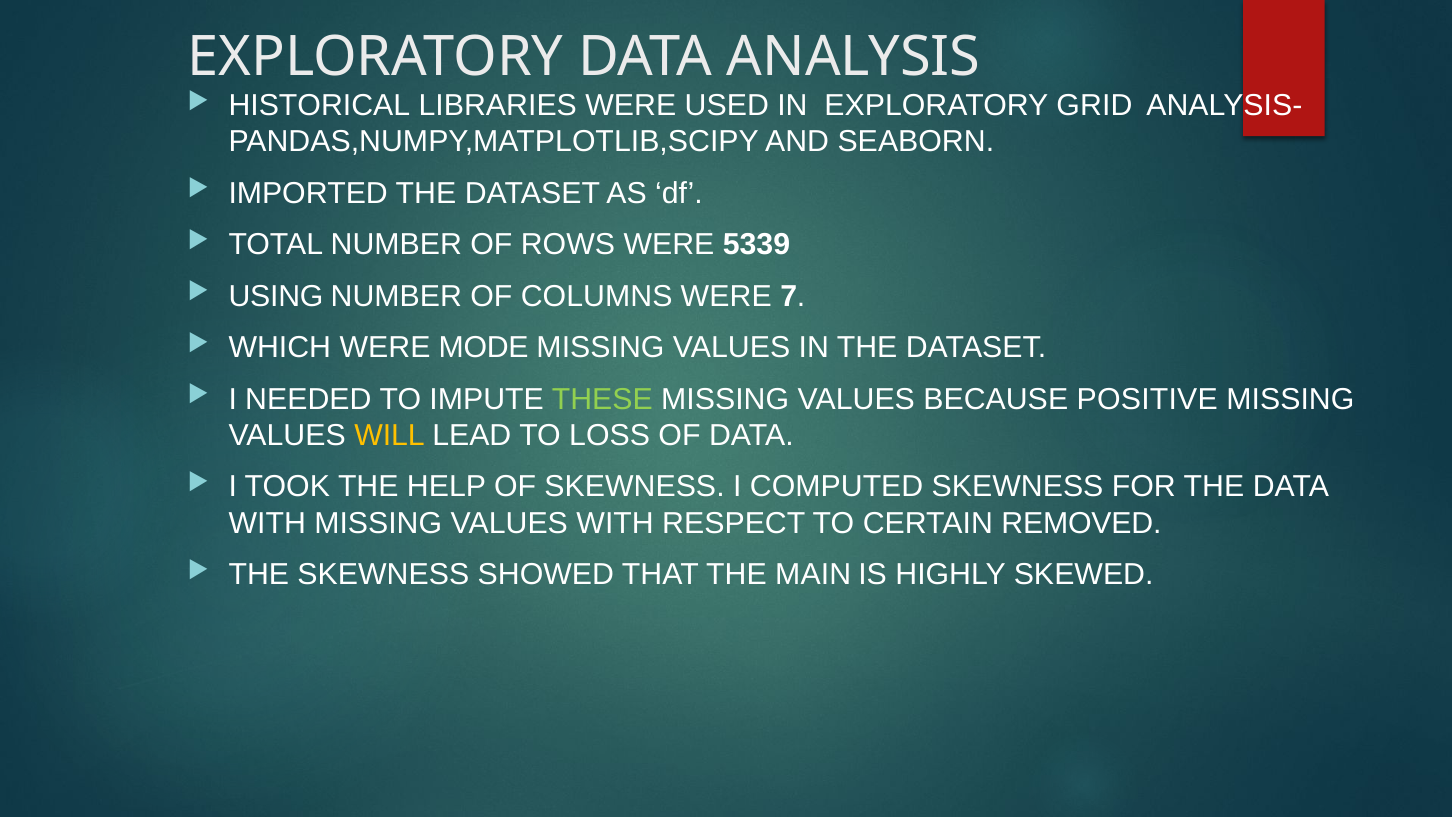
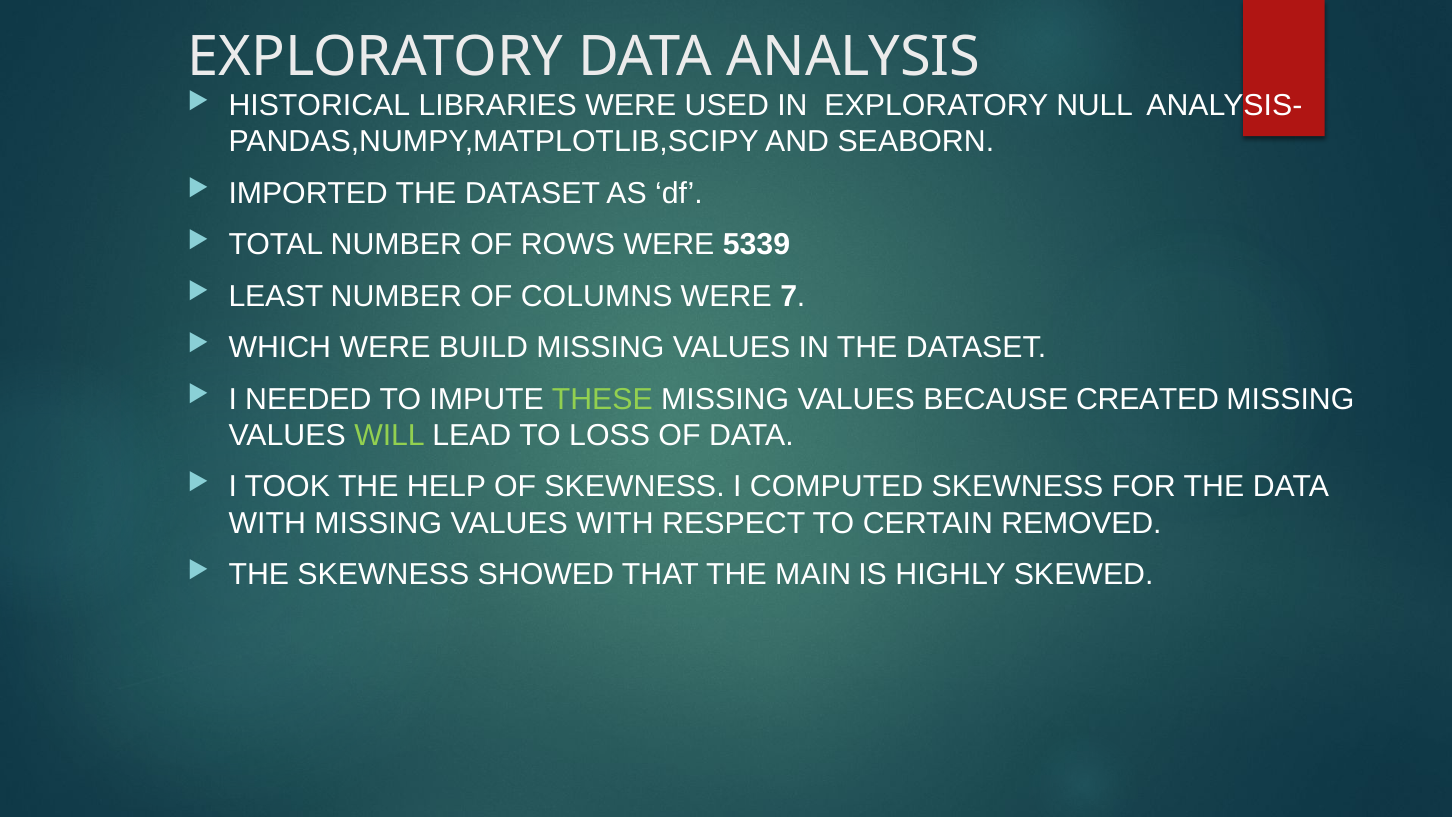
GRID: GRID -> NULL (1095, 106)
USING: USING -> LEAST (276, 296)
MODE: MODE -> BUILD (483, 348)
POSITIVE: POSITIVE -> CREATED (1148, 399)
WILL colour: yellow -> light green (390, 435)
